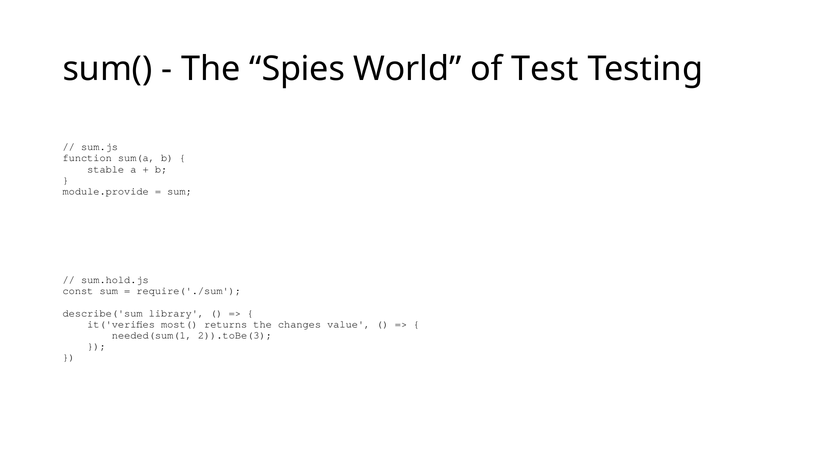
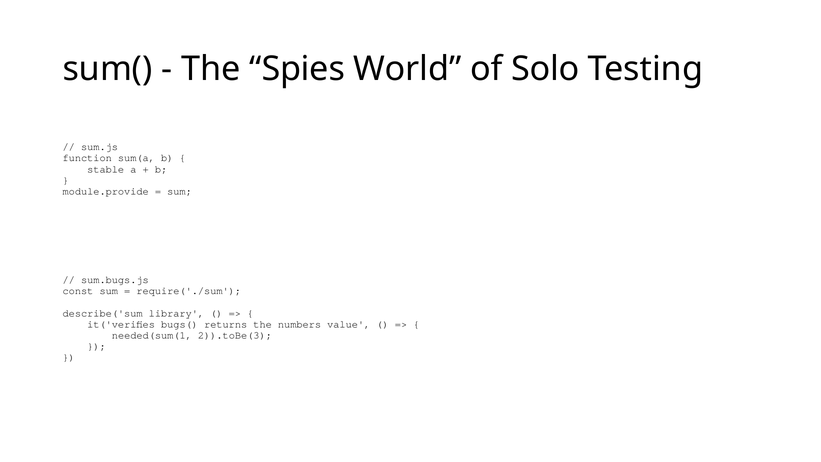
Test: Test -> Solo (545, 69)
sum.hold.js: sum.hold.js -> sum.bugs.js (115, 280)
most(: most( -> bugs( (180, 324)
changes: changes -> numbers (299, 324)
